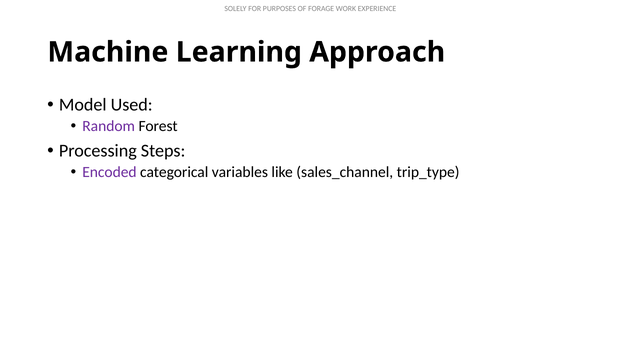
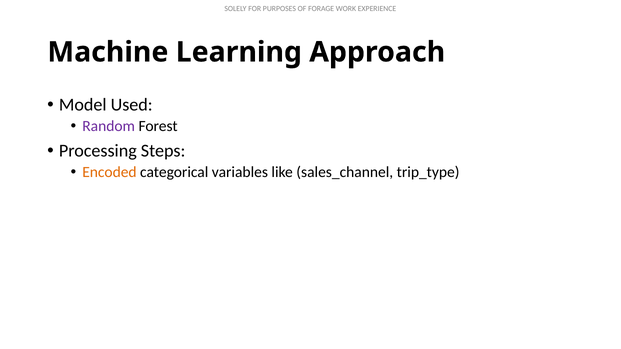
Encoded colour: purple -> orange (109, 172)
